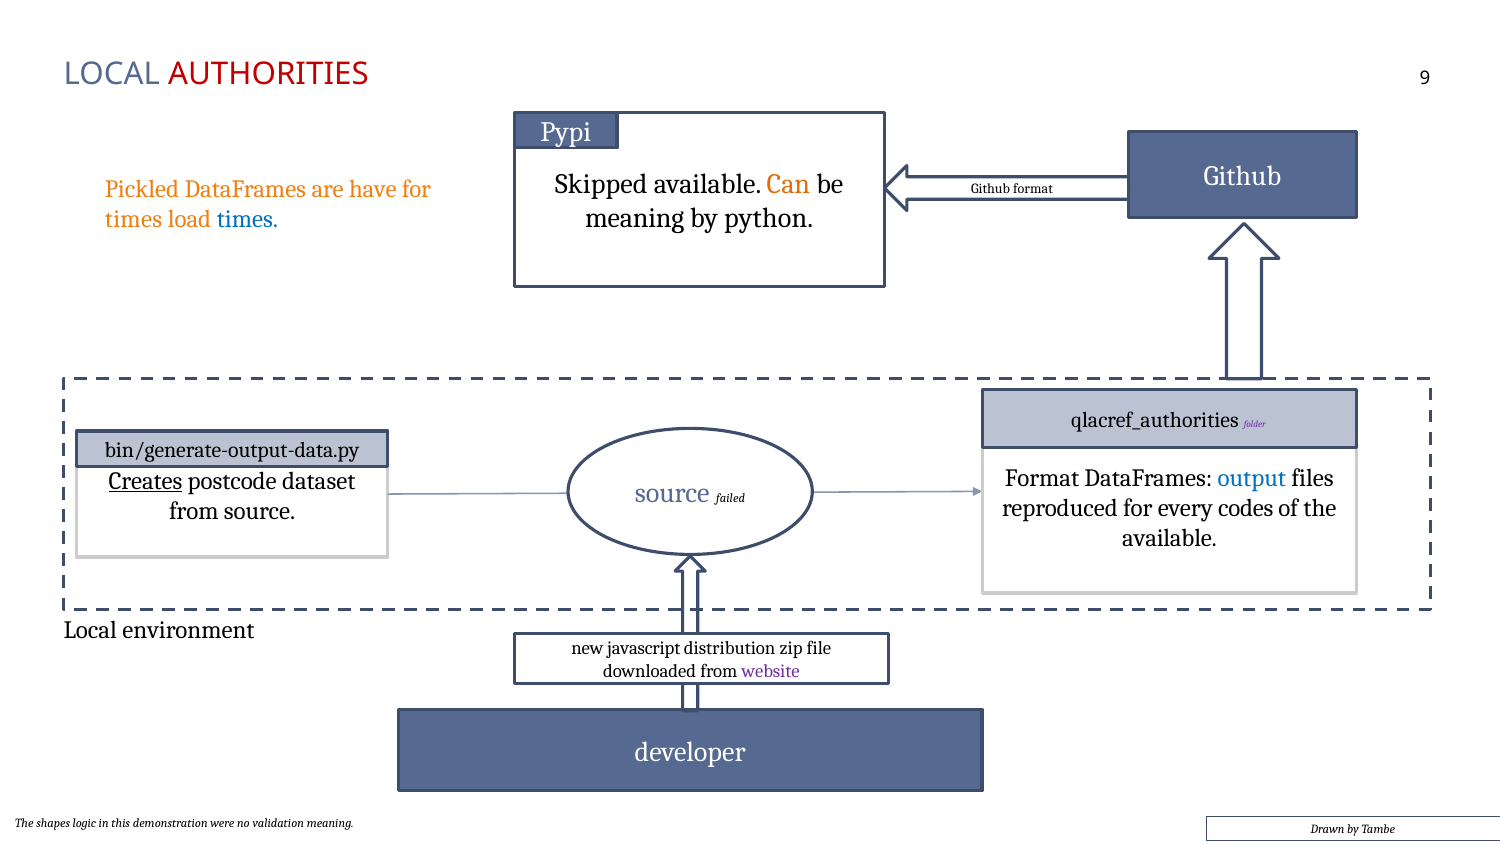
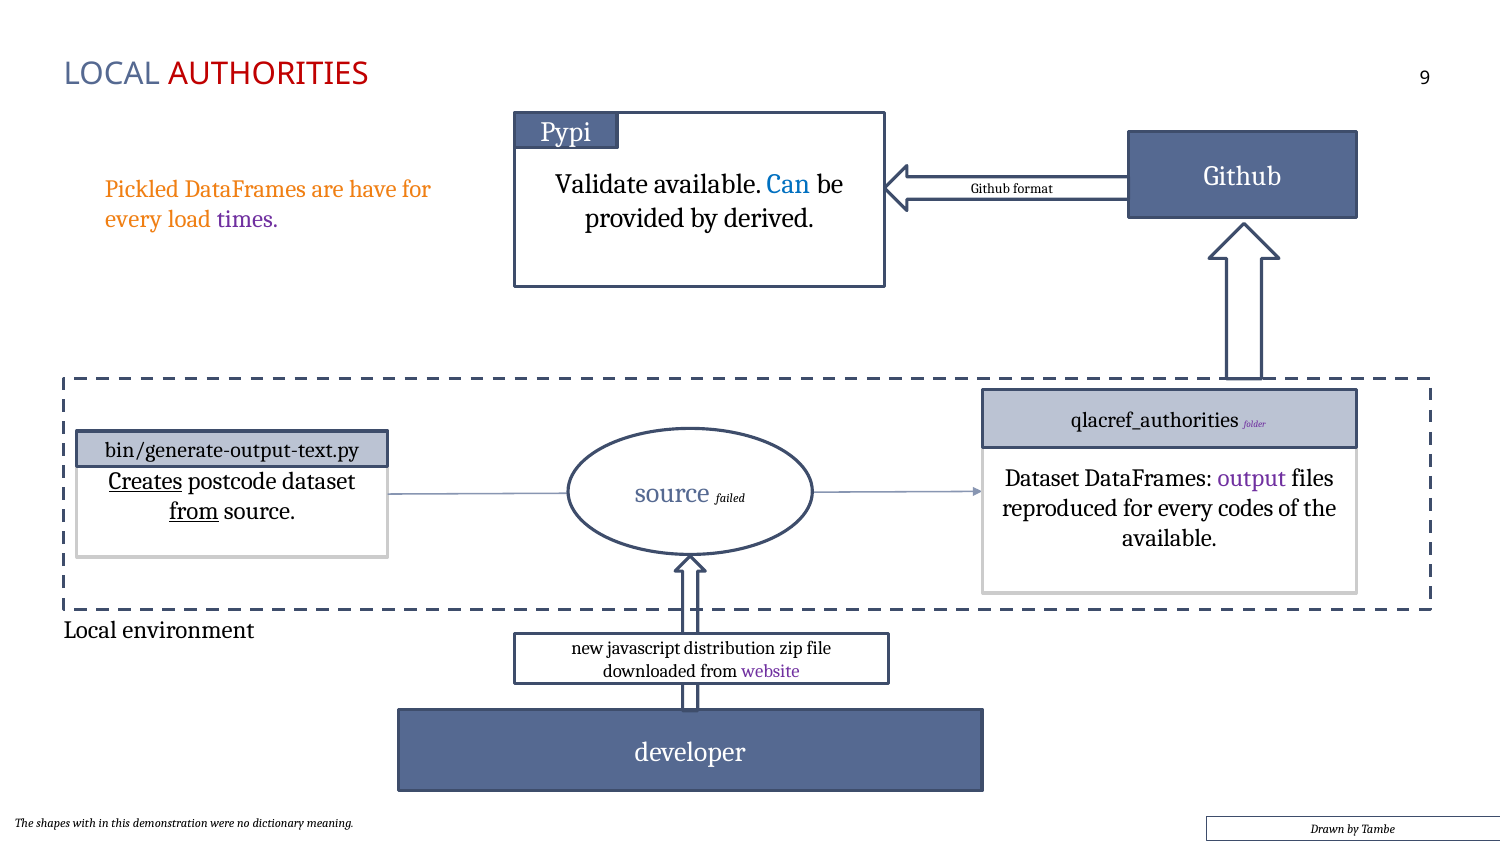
Skipped: Skipped -> Validate (601, 184)
Can colour: orange -> blue (788, 184)
meaning: meaning -> provided (635, 218)
python: python -> derived (769, 218)
times: times -> every (134, 219)
times colour: blue -> purple (247, 219)
bin/generate-output-data.py: bin/generate-output-data.py -> bin/generate-output-text.py (232, 450)
Format: Format -> Dataset (1042, 478)
output colour: blue -> purple (1252, 478)
from underline: none -> present (194, 511)
logic: logic -> with (84, 823)
validation: validation -> dictionary (278, 823)
